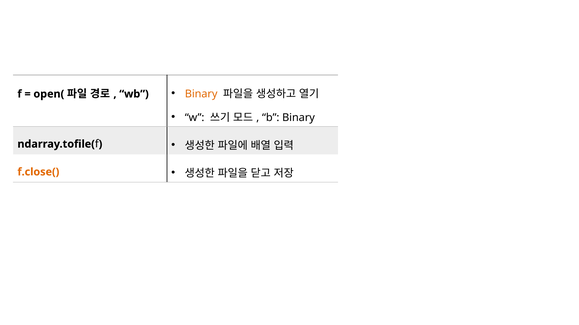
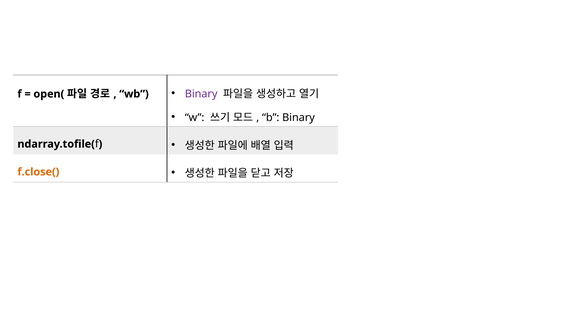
Binary colour: orange -> purple (201, 94)
